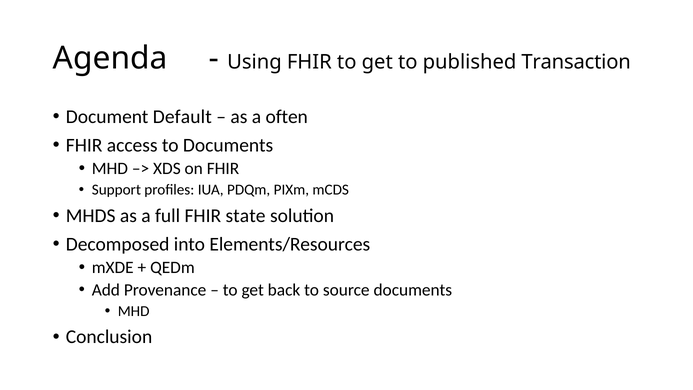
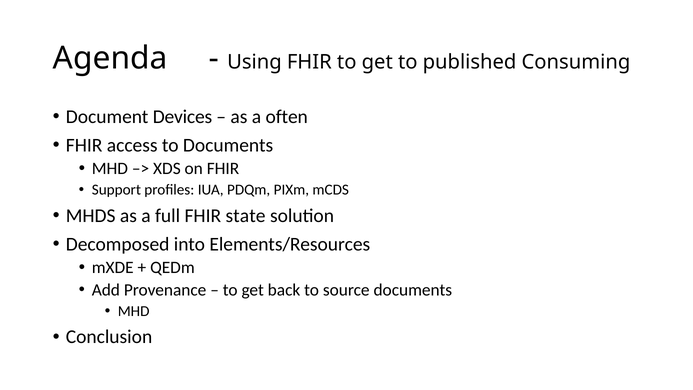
Transaction: Transaction -> Consuming (576, 62)
Default: Default -> Devices (182, 117)
